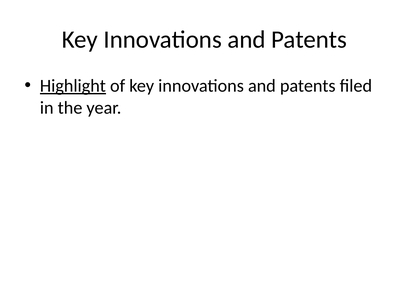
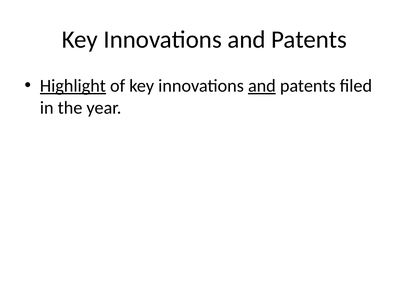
and underline: none -> present (262, 86)
